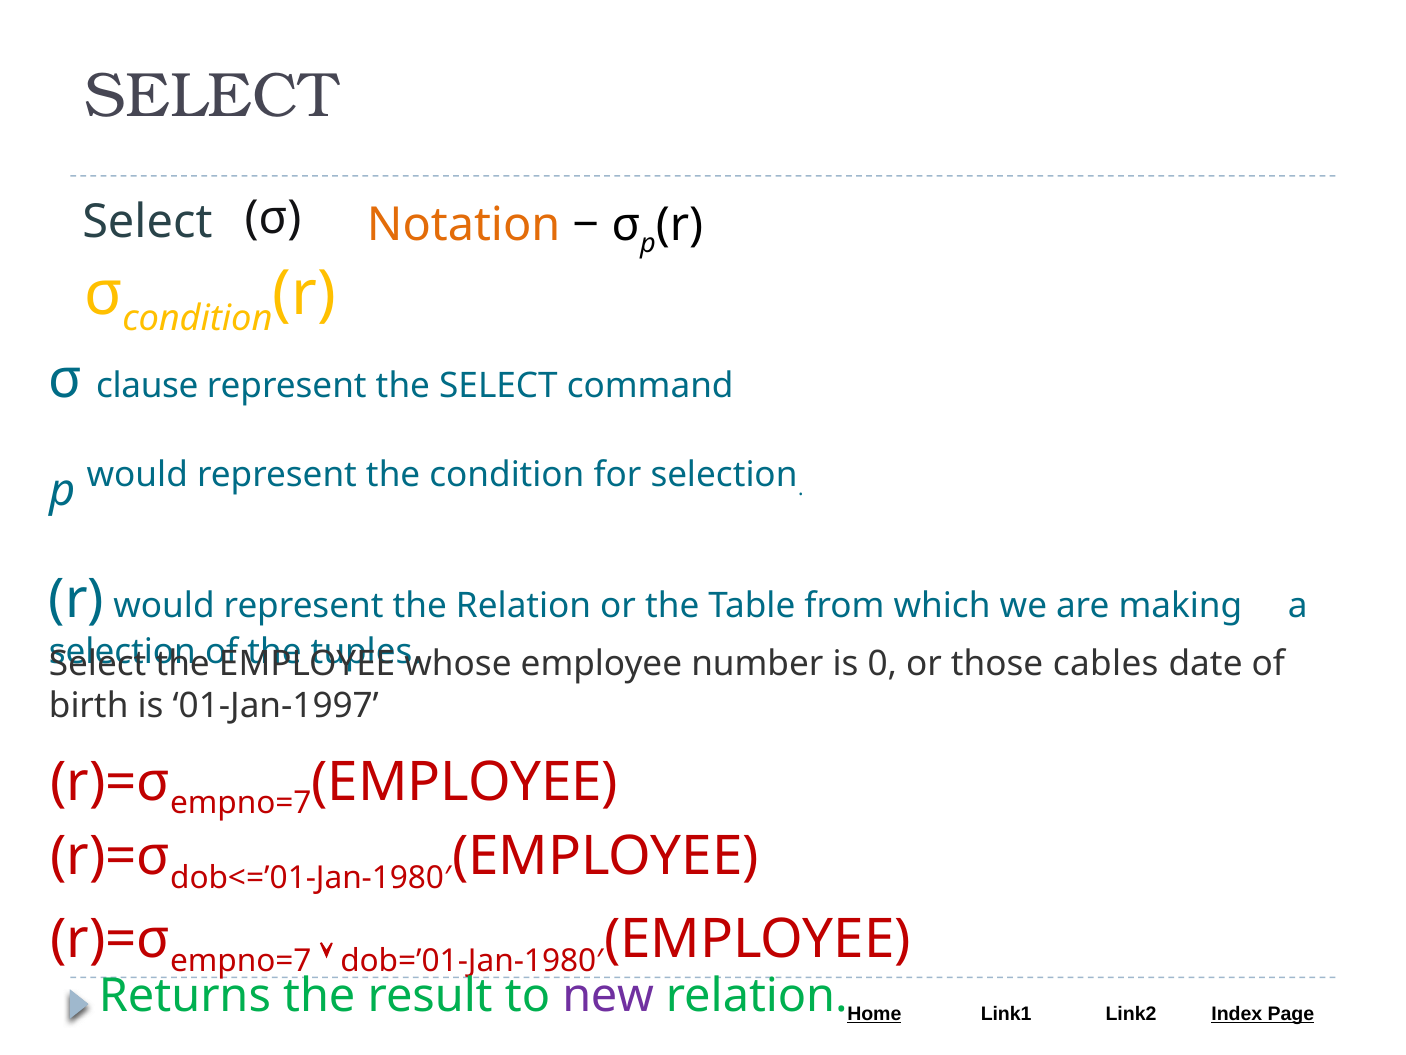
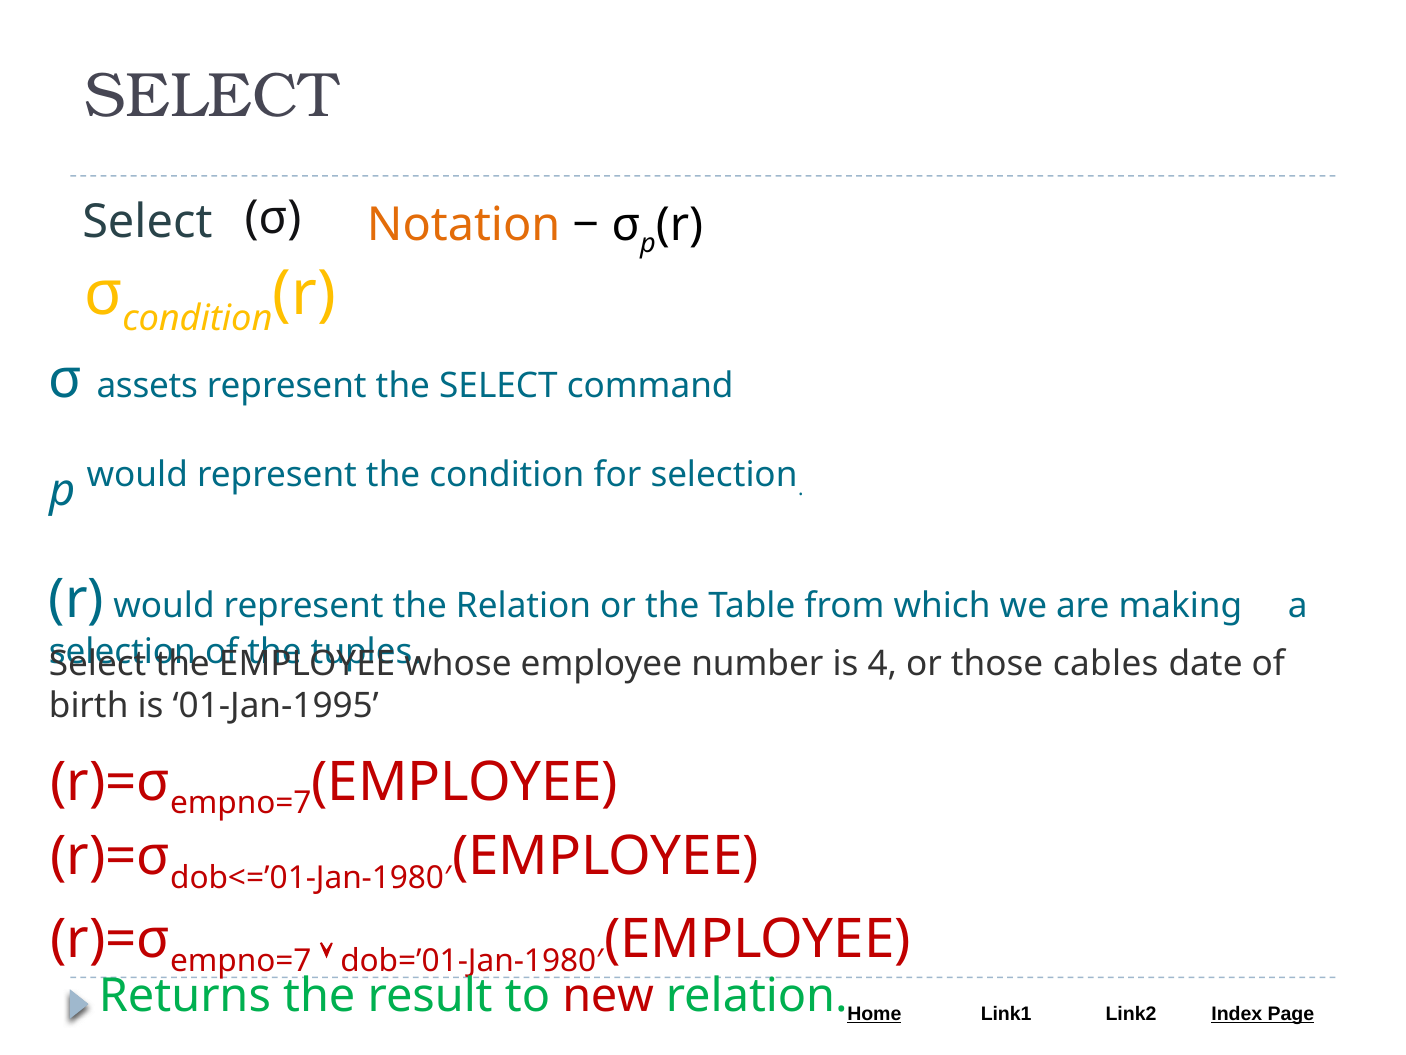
clause: clause -> assets (147, 385)
0: 0 -> 4 (882, 663)
01-Jan-1997: 01-Jan-1997 -> 01-Jan-1995 (276, 705)
new colour: purple -> red (608, 995)
